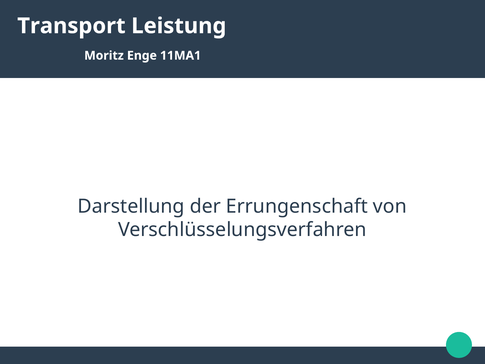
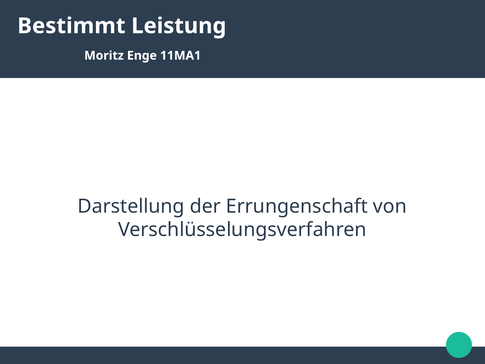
Transport: Transport -> Bestimmt (71, 26)
